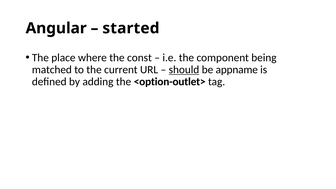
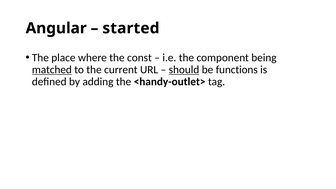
matched underline: none -> present (52, 70)
appname: appname -> functions (237, 70)
<option-outlet>: <option-outlet> -> <handy-outlet> (170, 82)
